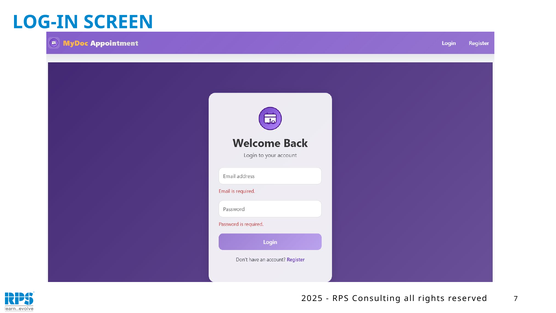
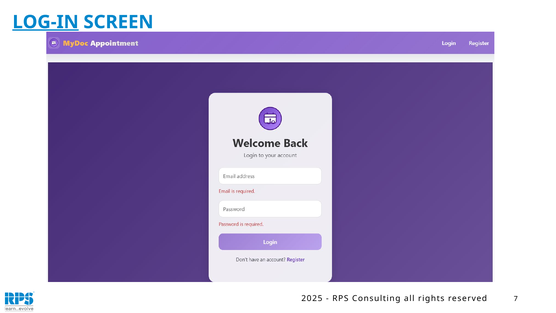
LOG-IN underline: none -> present (46, 22)
